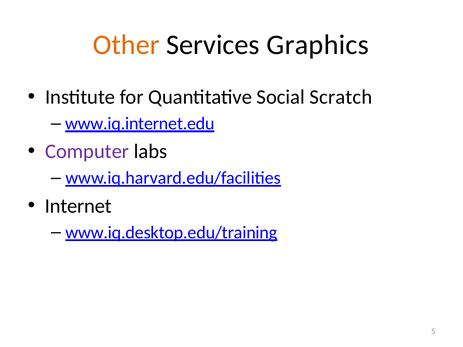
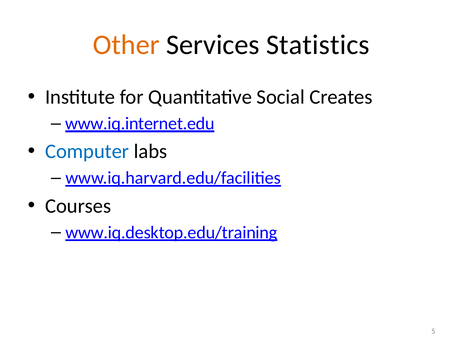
Graphics: Graphics -> Statistics (318, 45)
Scratch: Scratch -> Creates (341, 97)
Computer colour: purple -> blue (87, 152)
Internet: Internet -> Courses (78, 206)
